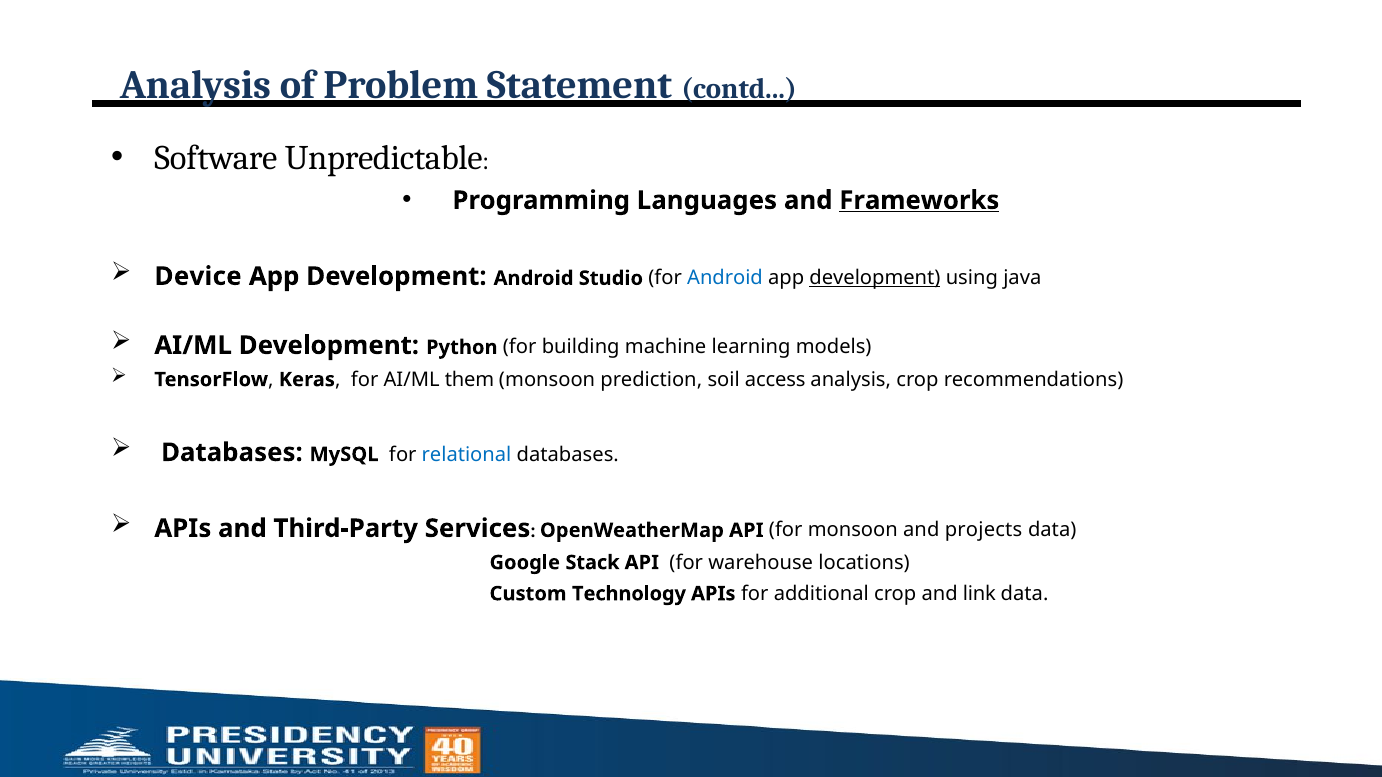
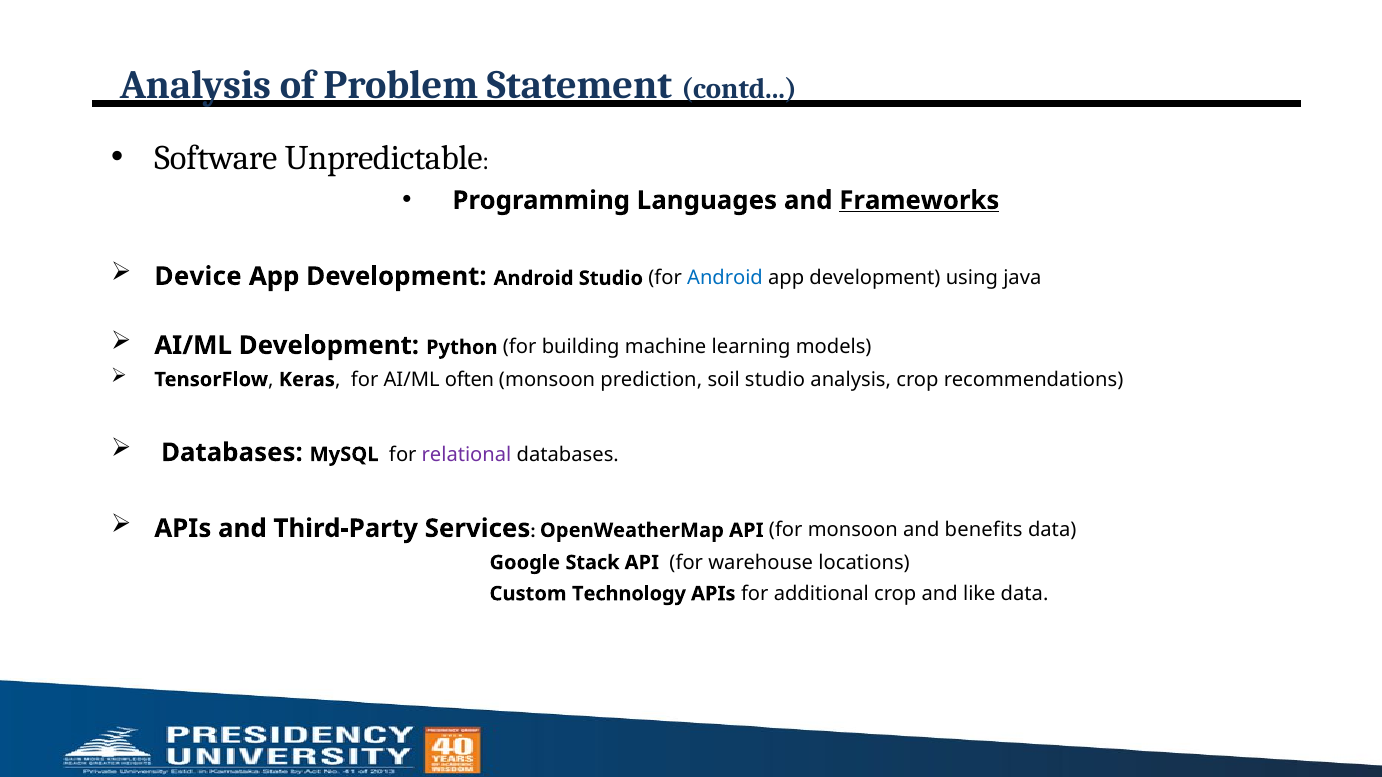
development underline: present -> none (875, 278)
them: them -> often (469, 380)
soil access: access -> studio (775, 380)
relational colour: blue -> purple (466, 455)
projects: projects -> benefits (984, 531)
link: link -> like (979, 594)
